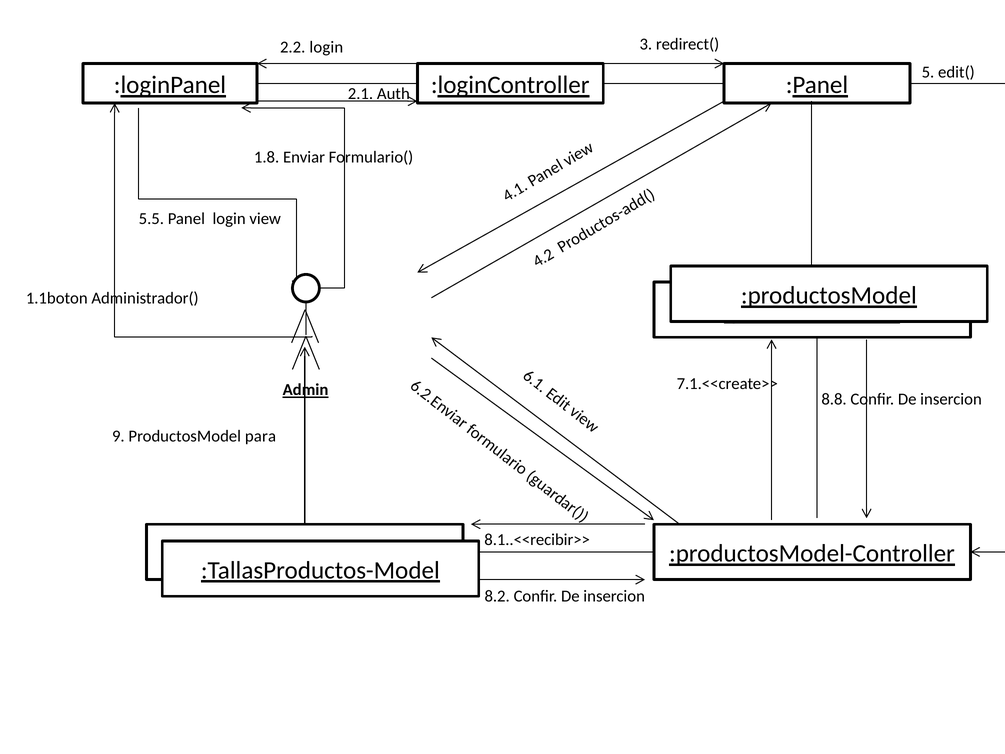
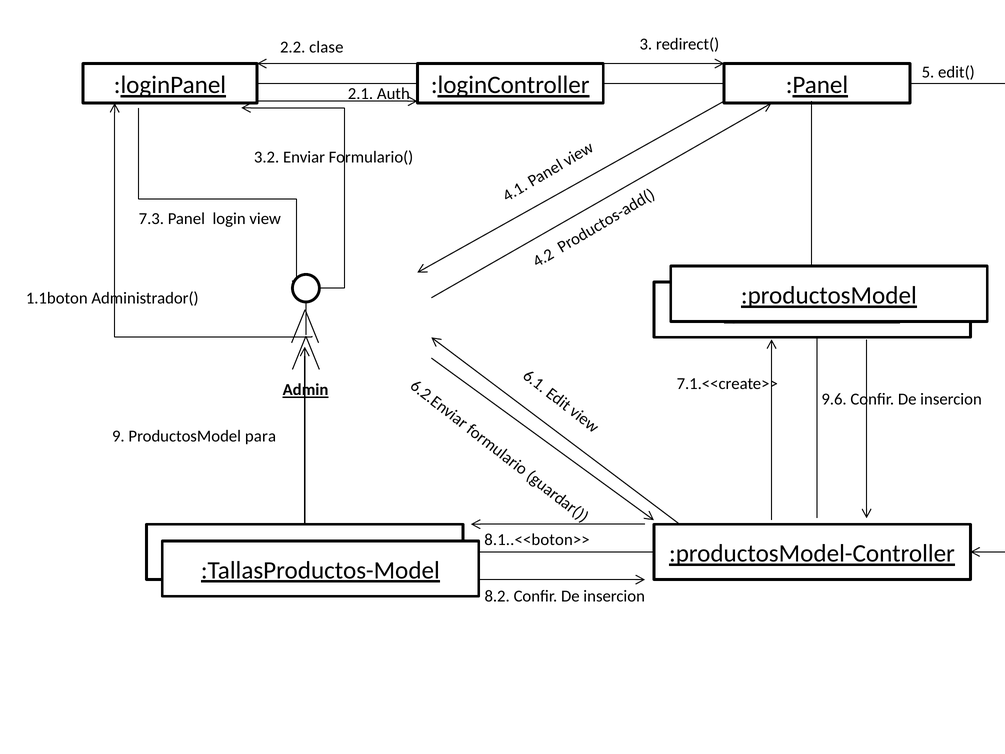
2.2 login: login -> clase (326, 47)
1.8: 1.8 -> 3.2 (267, 157)
5.5: 5.5 -> 7.3 (151, 219)
8.8: 8.8 -> 9.6 (834, 399)
8.1..<<recibir>>: 8.1..<<recibir>> -> 8.1..<<boton>> (537, 539)
